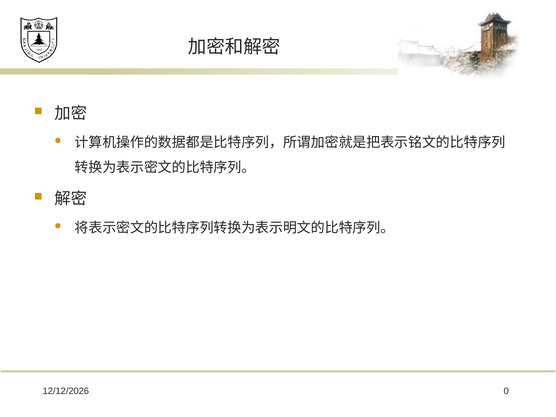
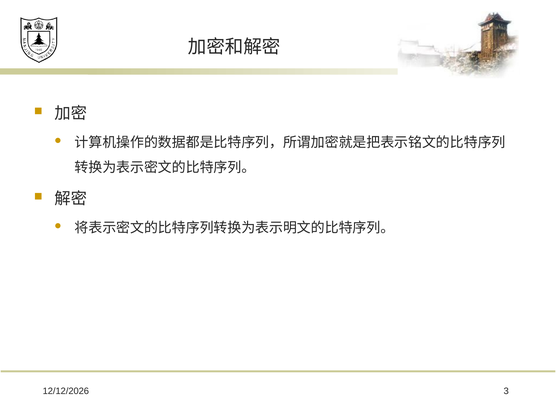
0: 0 -> 3 (506, 391)
